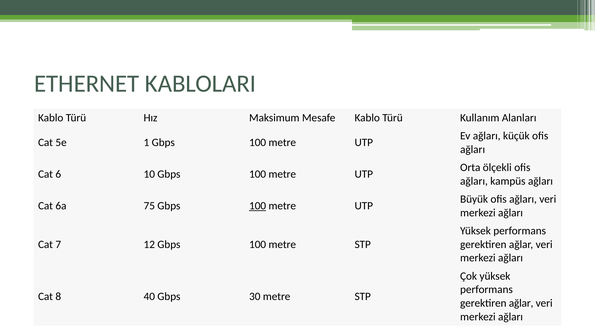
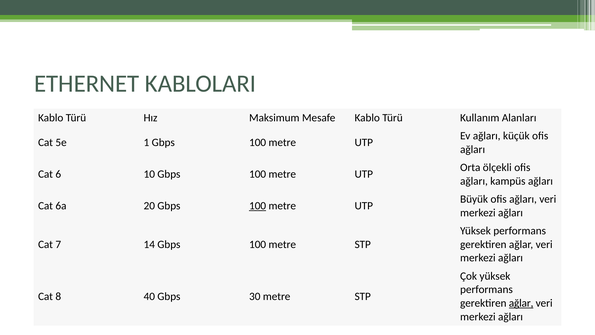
75: 75 -> 20 (149, 206)
12: 12 -> 14 (149, 244)
ağlar underline: none -> present (521, 303)
